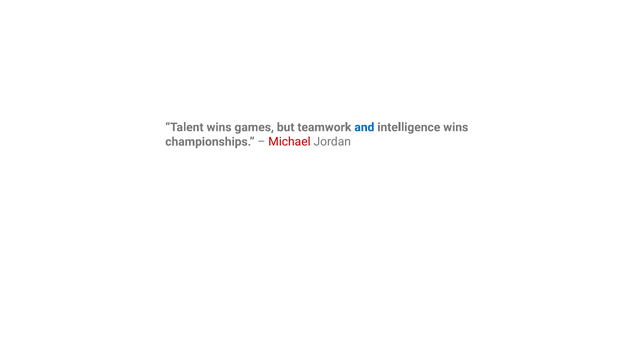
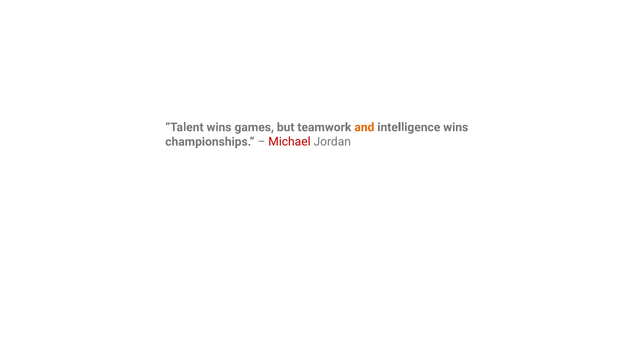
and colour: blue -> orange (364, 127)
